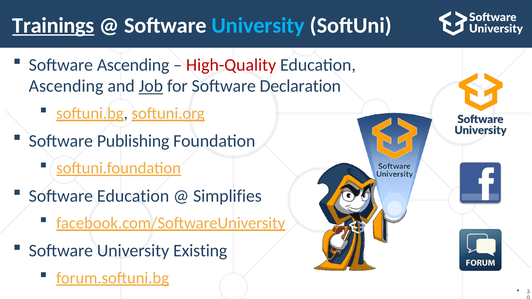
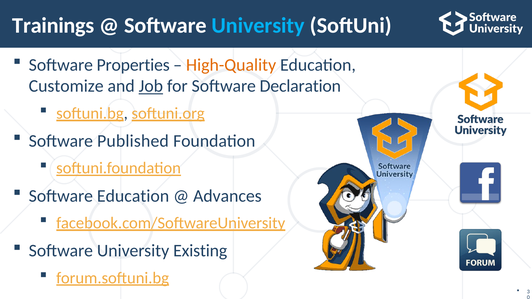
Trainings underline: present -> none (53, 26)
Software Ascending: Ascending -> Properties (133, 65)
High-Quality colour: red -> orange (231, 65)
Ascending: Ascending -> Customize (66, 86)
Publishing: Publishing -> Published (133, 141)
Simplifies: Simplifies -> Advances (227, 196)
